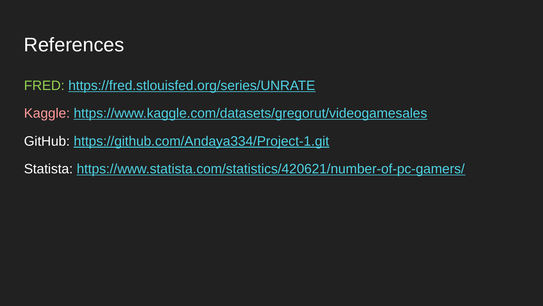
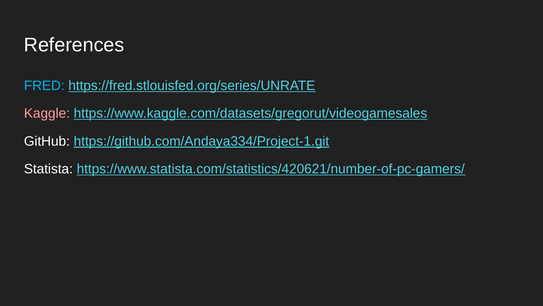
FRED colour: light green -> light blue (44, 85)
